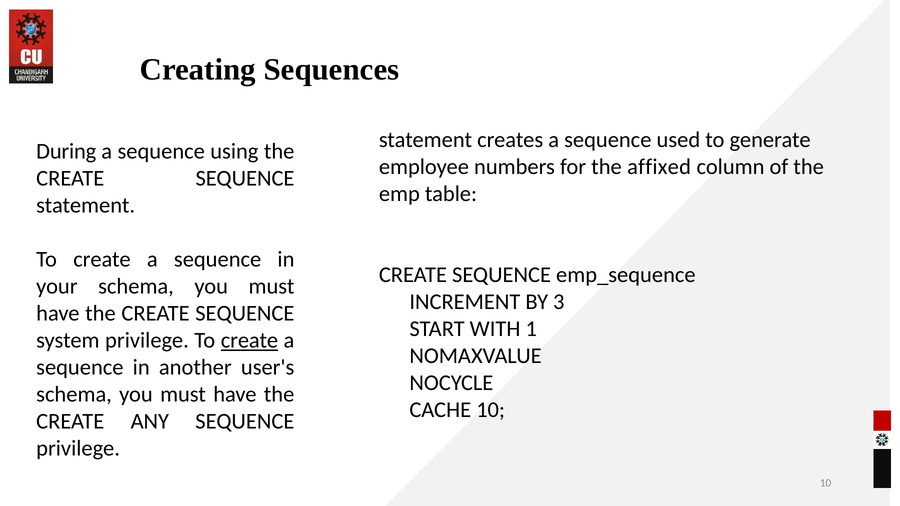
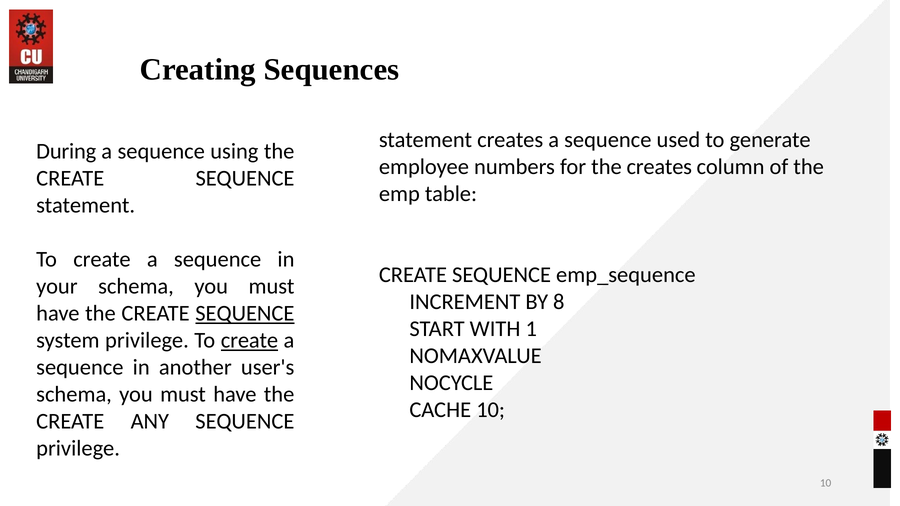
the affixed: affixed -> creates (659, 167)
3: 3 -> 8 (559, 302)
SEQUENCE underline: none -> present (245, 314)
